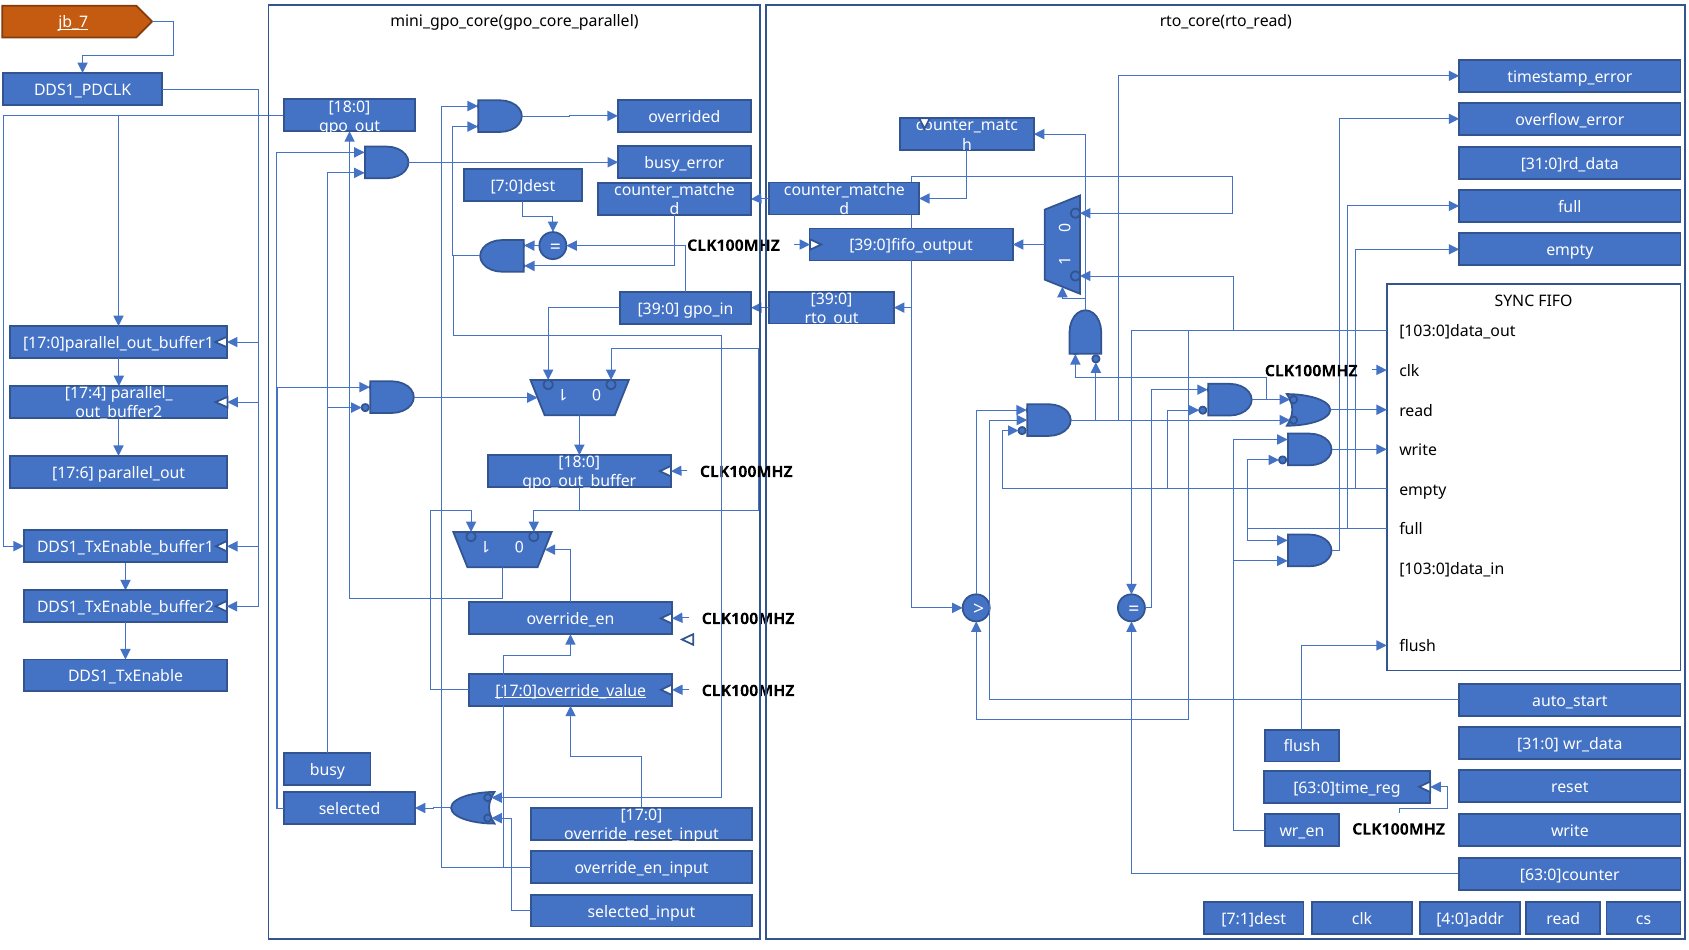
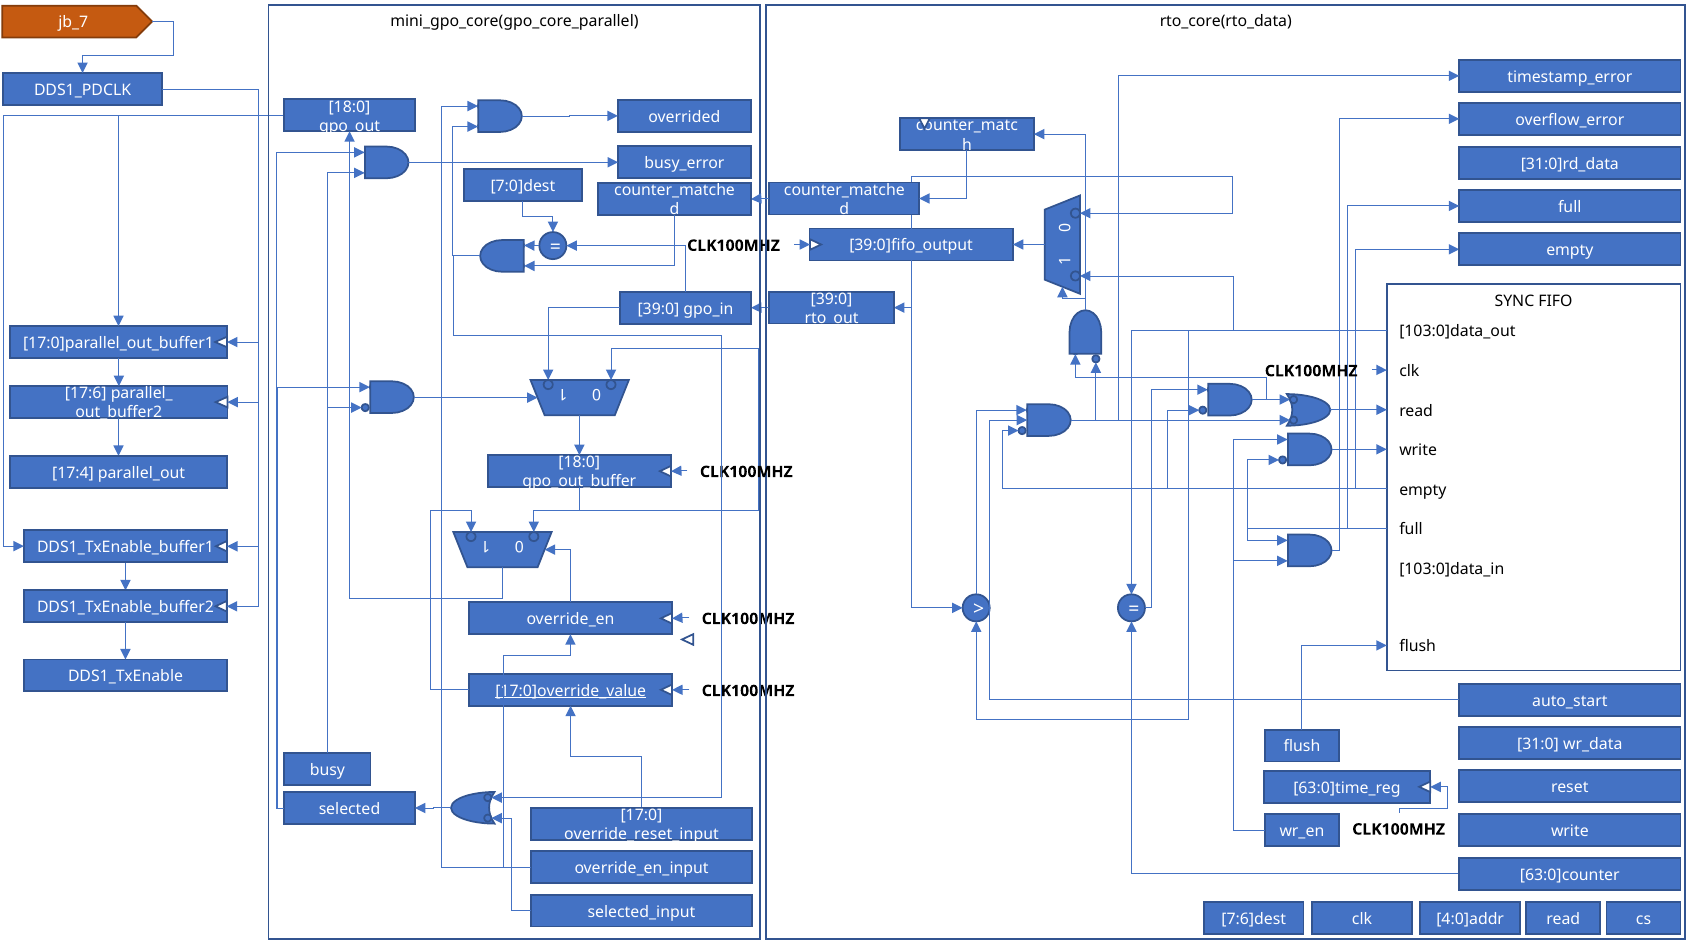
rto_core(rto_read: rto_core(rto_read -> rto_core(rto_data (1226, 21)
jb_7 underline: present -> none (73, 23)
17:4: 17:4 -> 17:6 (86, 394)
17:6: 17:6 -> 17:4 (73, 473)
7:1]dest: 7:1]dest -> 7:6]dest (1254, 919)
